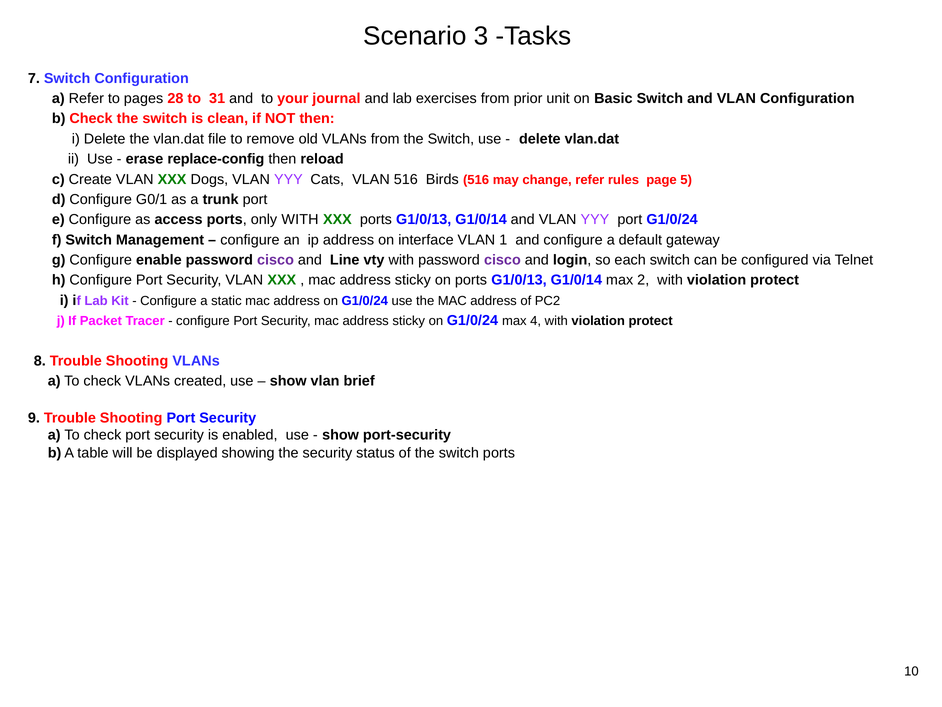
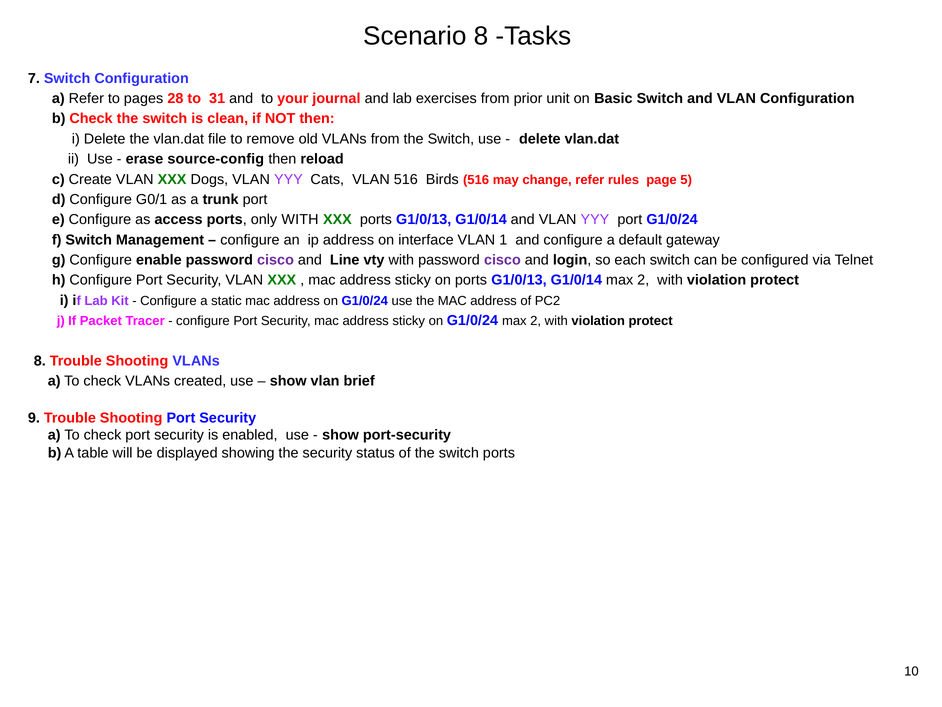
Scenario 3: 3 -> 8 (481, 36)
replace-config: replace-config -> source-config (216, 159)
G1/0/24 max 4: 4 -> 2 (536, 321)
